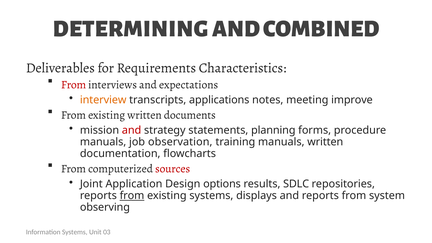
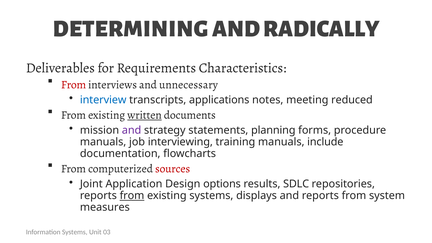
COMBINED: COMBINED -> RADICALLY (321, 29)
expectations: expectations -> unnecessary (189, 85)
interview colour: orange -> blue (103, 100)
improve: improve -> reduced (352, 100)
written underline: none -> present (145, 115)
and colour: red -> purple (132, 130)
observation: observation -> interviewing (180, 142)
manuals written: written -> include (325, 142)
observing: observing -> measures (105, 207)
